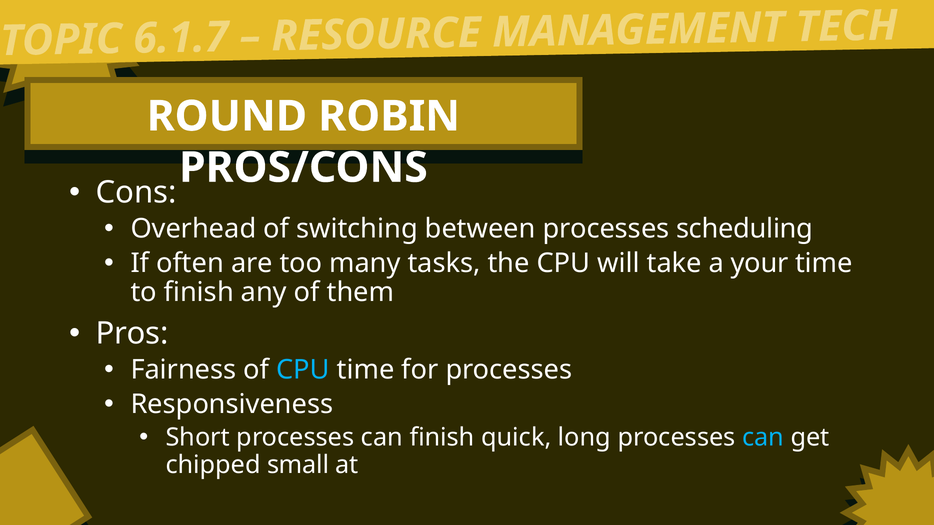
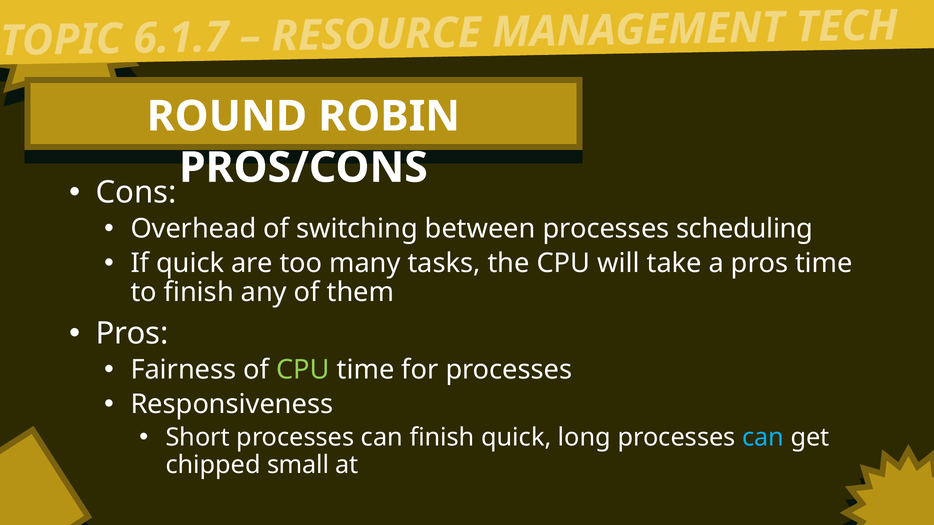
If often: often -> quick (190, 263)
a your: your -> pros (760, 263)
CPU colour: light blue -> light green (303, 370)
